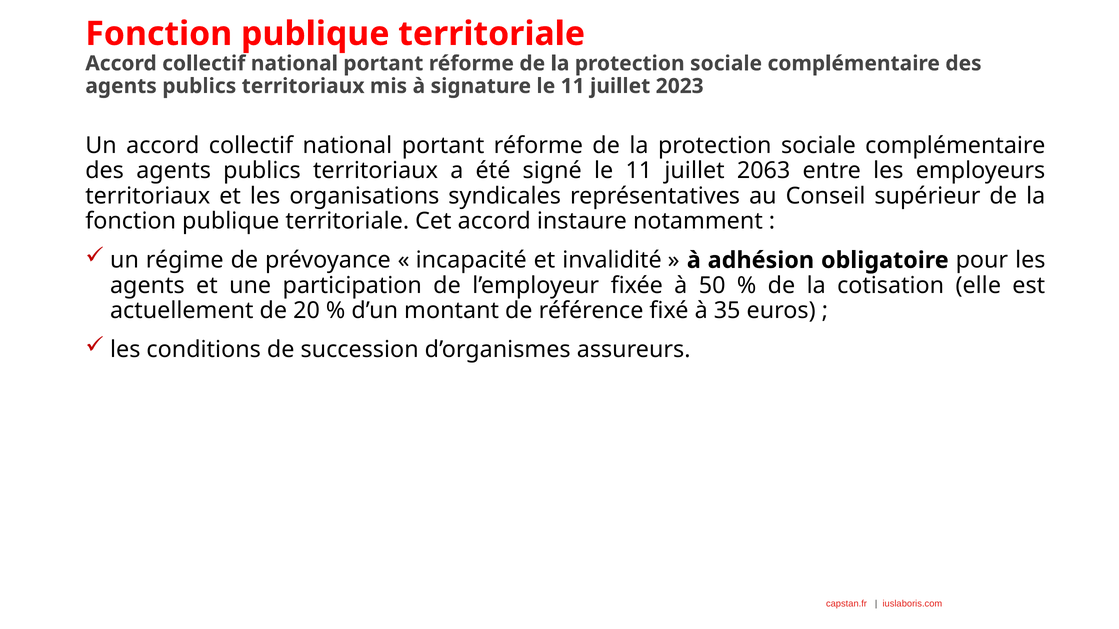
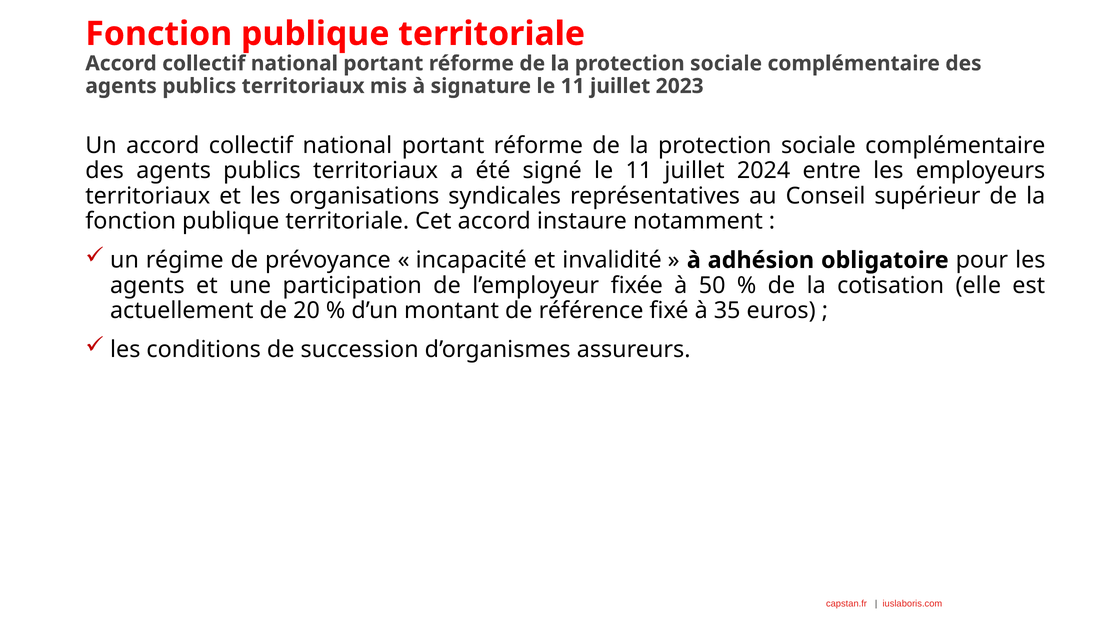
2063: 2063 -> 2024 (764, 171)
